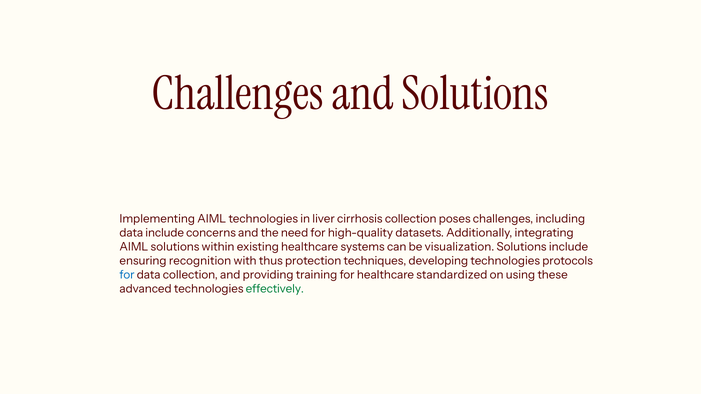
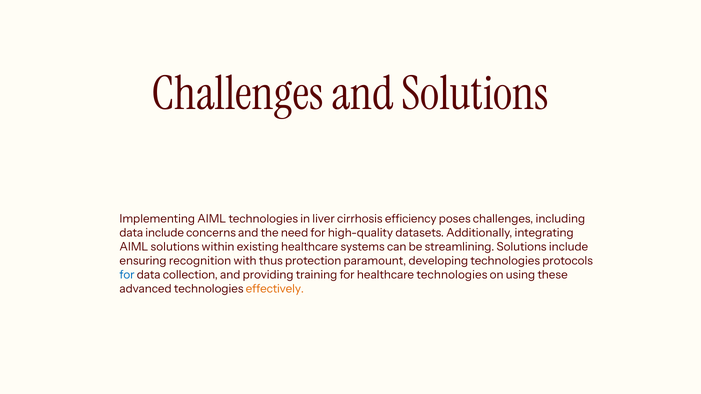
cirrhosis collection: collection -> efficiency (411, 219)
visualization: visualization -> streamlining (460, 247)
techniques: techniques -> paramount (375, 261)
healthcare standardized: standardized -> technologies (452, 275)
effectively colour: green -> orange (275, 289)
